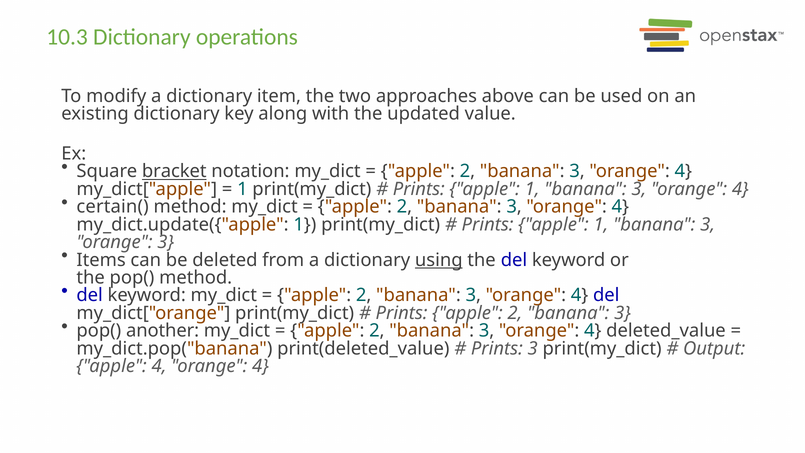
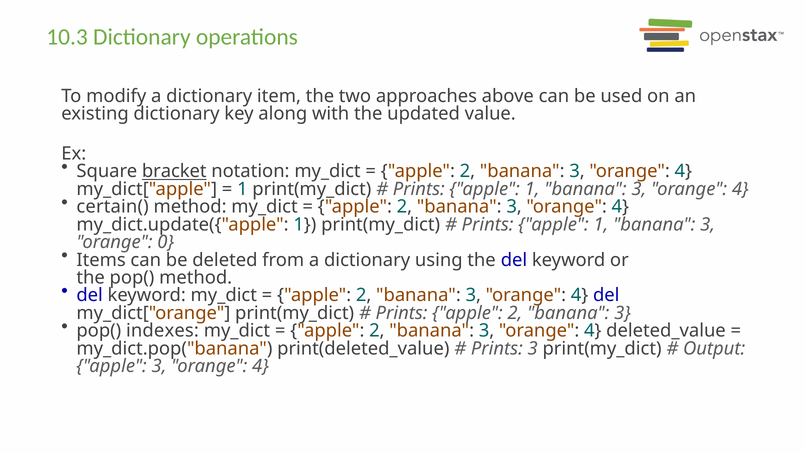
orange 3: 3 -> 0 (166, 242)
using underline: present -> none (439, 260)
another: another -> indexes (162, 331)
apple 4: 4 -> 3 (159, 366)
